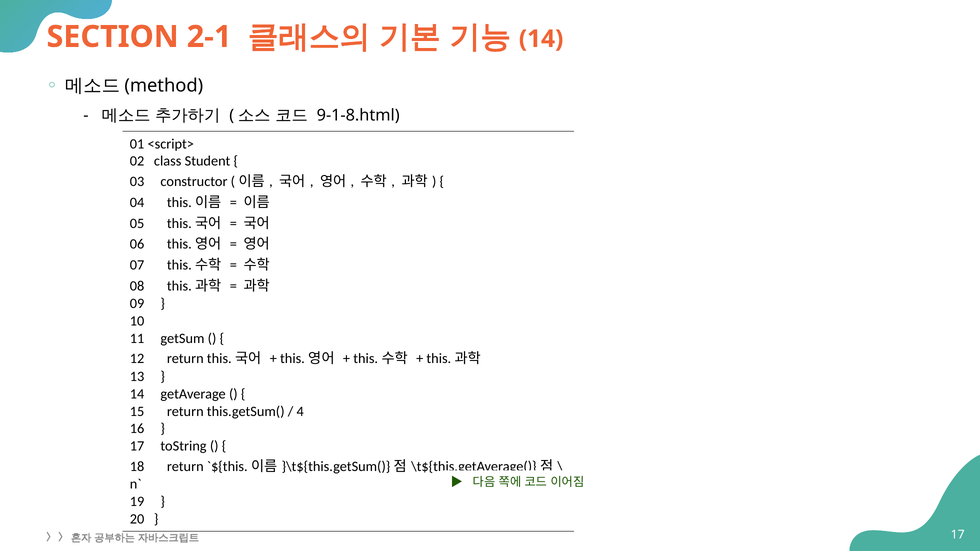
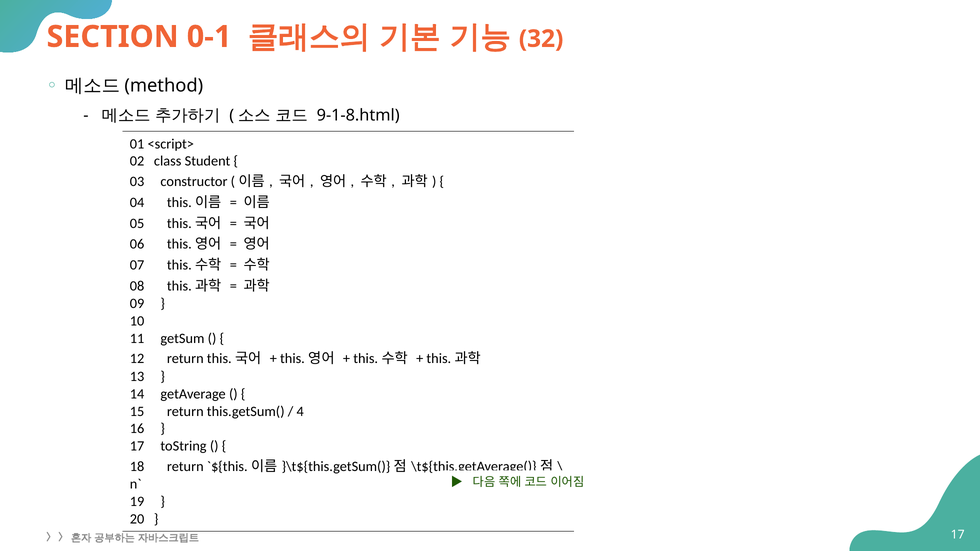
2-1: 2-1 -> 0-1 (209, 37)
14: 14 -> 32 (541, 39)
